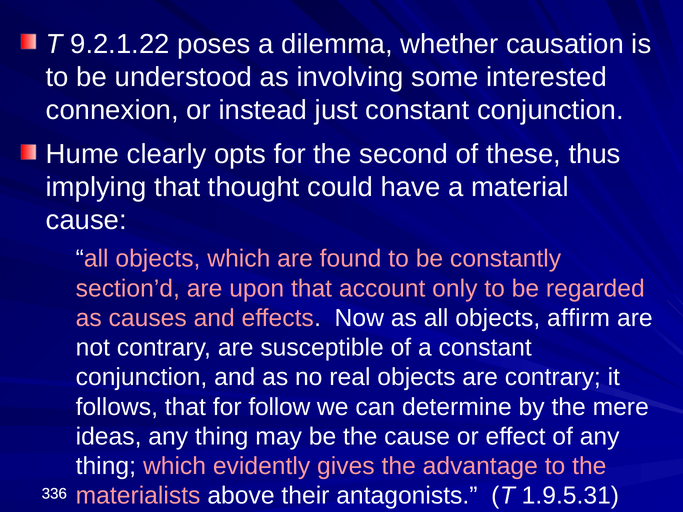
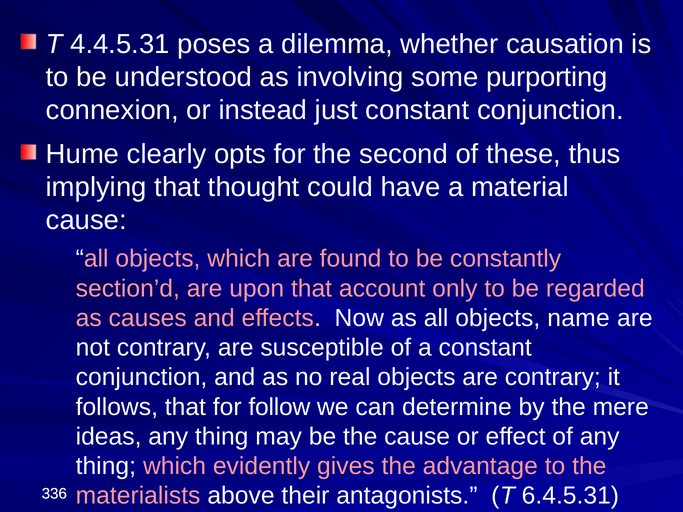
9.2.1.22: 9.2.1.22 -> 4.4.5.31 (120, 44)
interested: interested -> purporting (547, 77)
affirm: affirm -> name (579, 318)
1.9.5.31: 1.9.5.31 -> 6.4.5.31 (570, 496)
